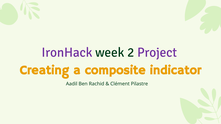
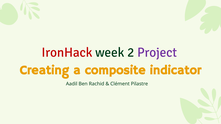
IronHack colour: purple -> red (67, 52)
